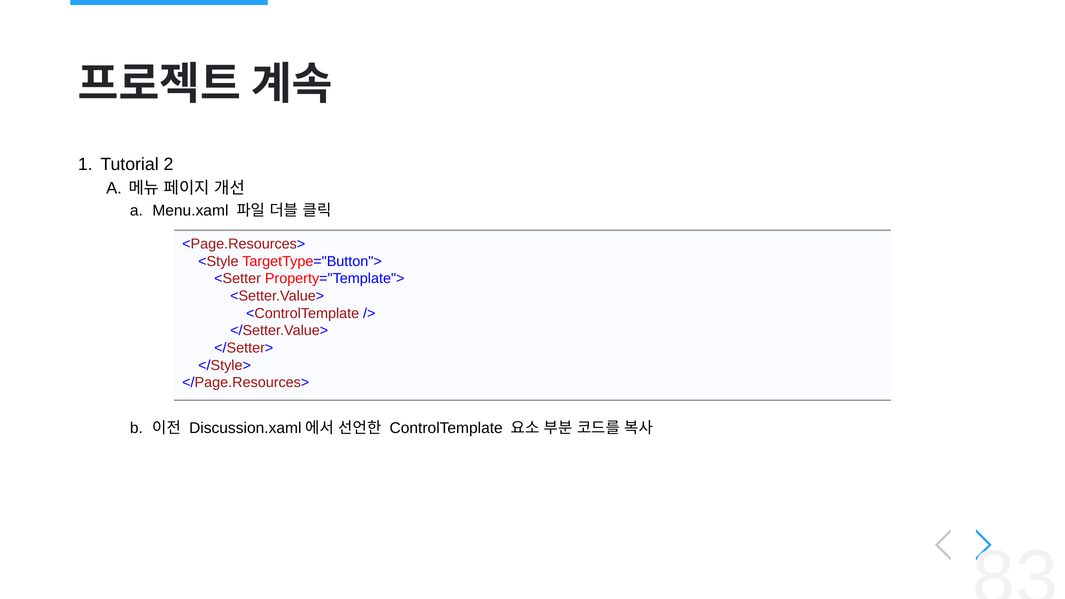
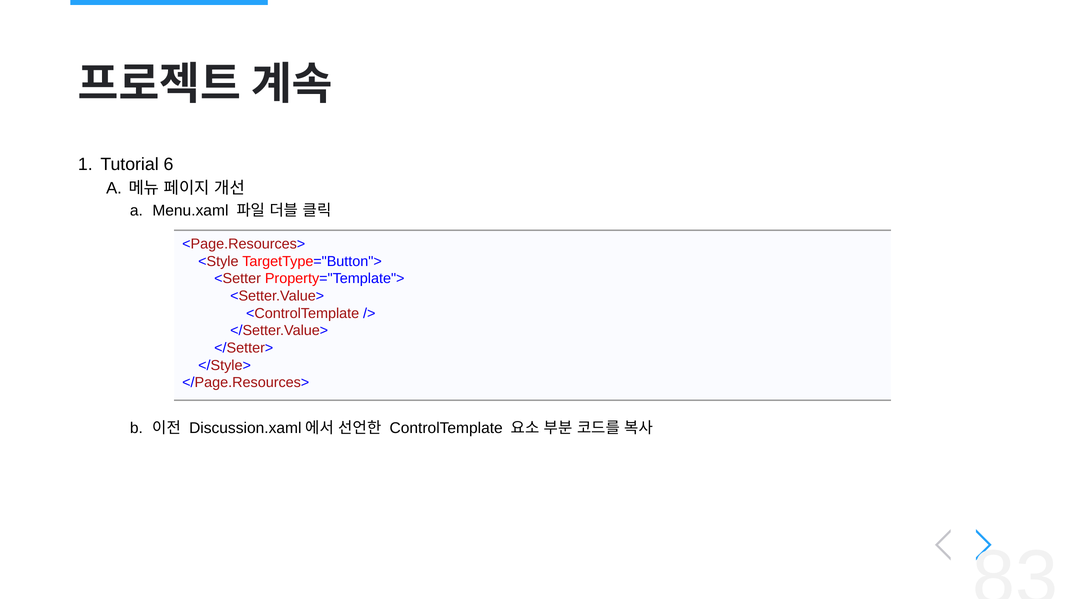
2: 2 -> 6 (168, 164)
